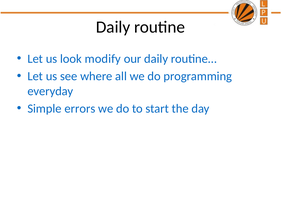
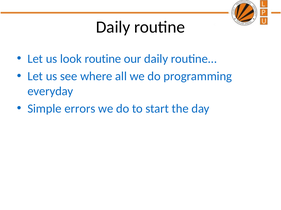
look modify: modify -> routine (103, 59)
